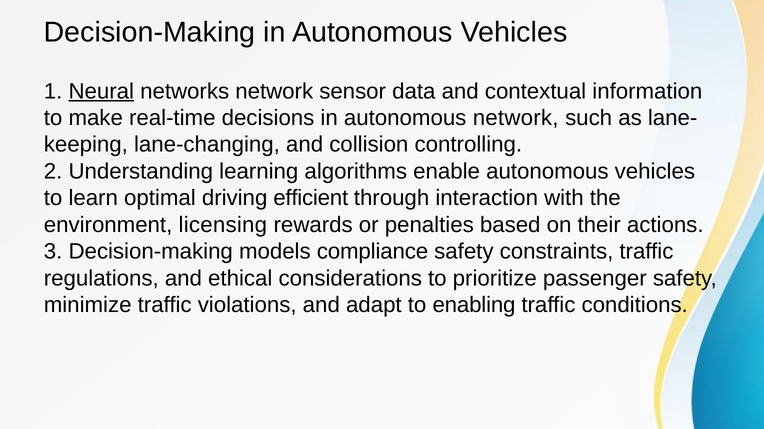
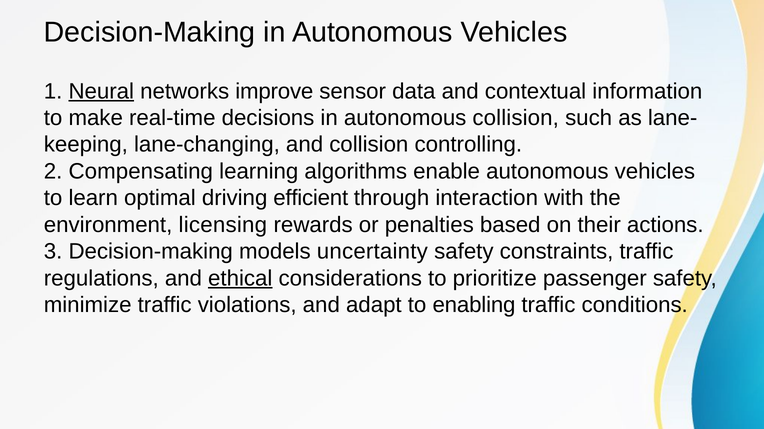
networks network: network -> improve (274, 91)
autonomous network: network -> collision (516, 118)
Understanding: Understanding -> Compensating (141, 172)
compliance: compliance -> uncertainty (372, 252)
ethical underline: none -> present (240, 279)
